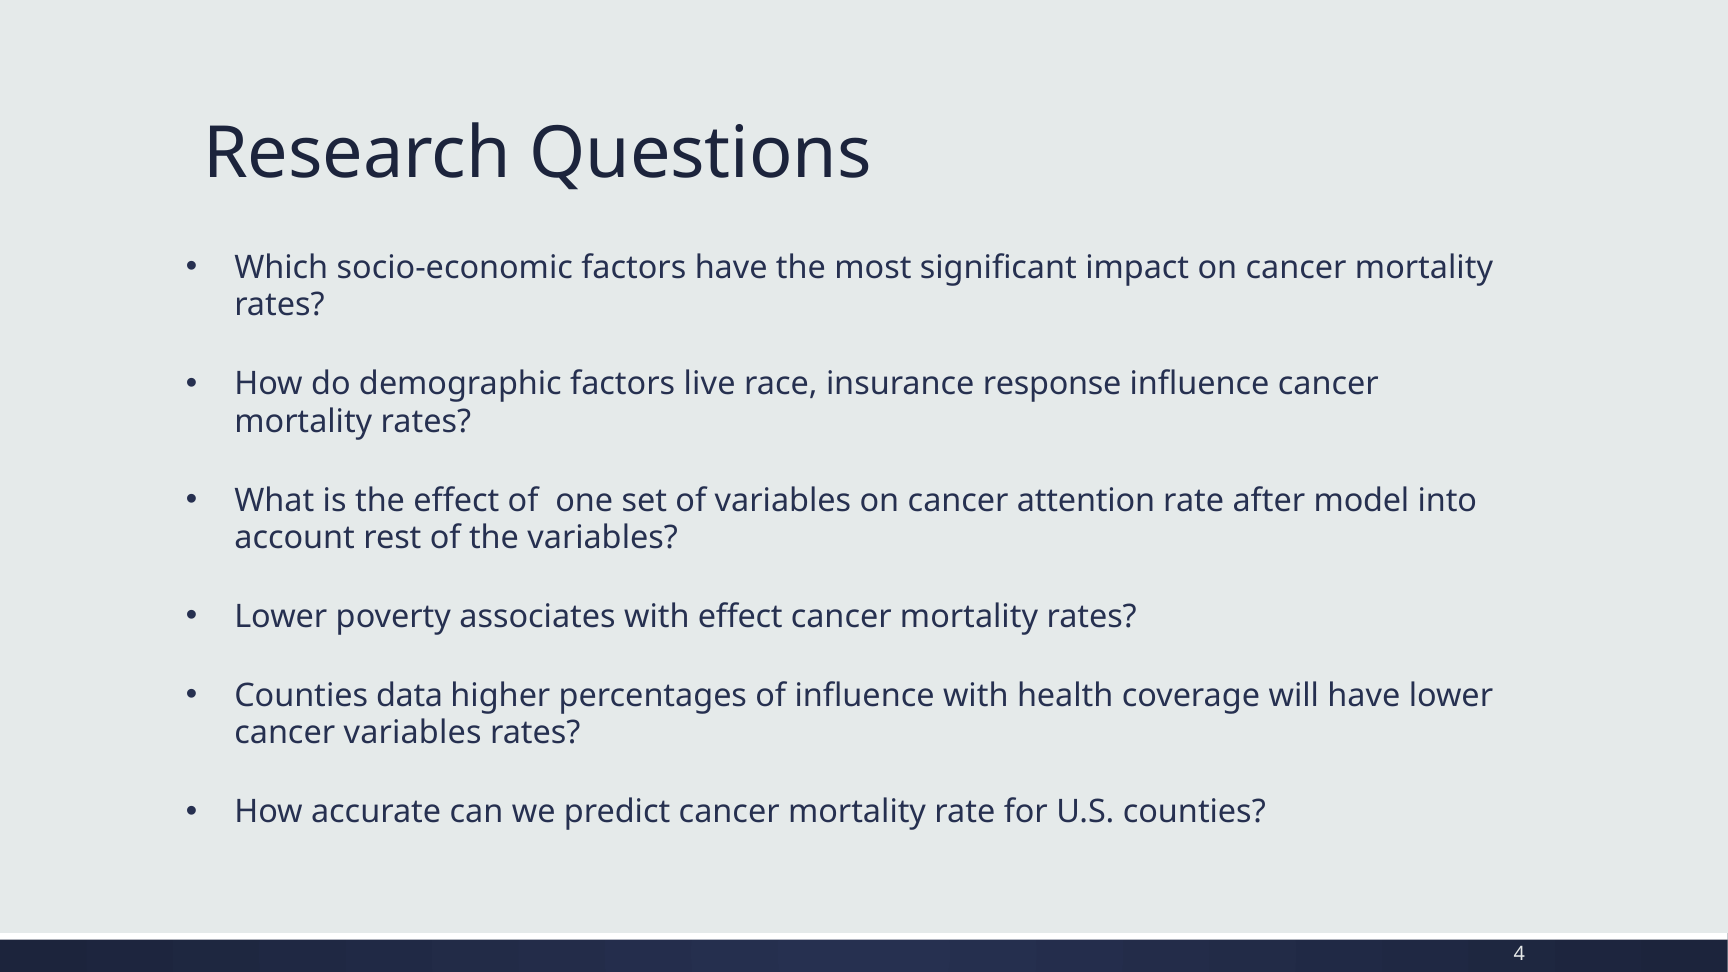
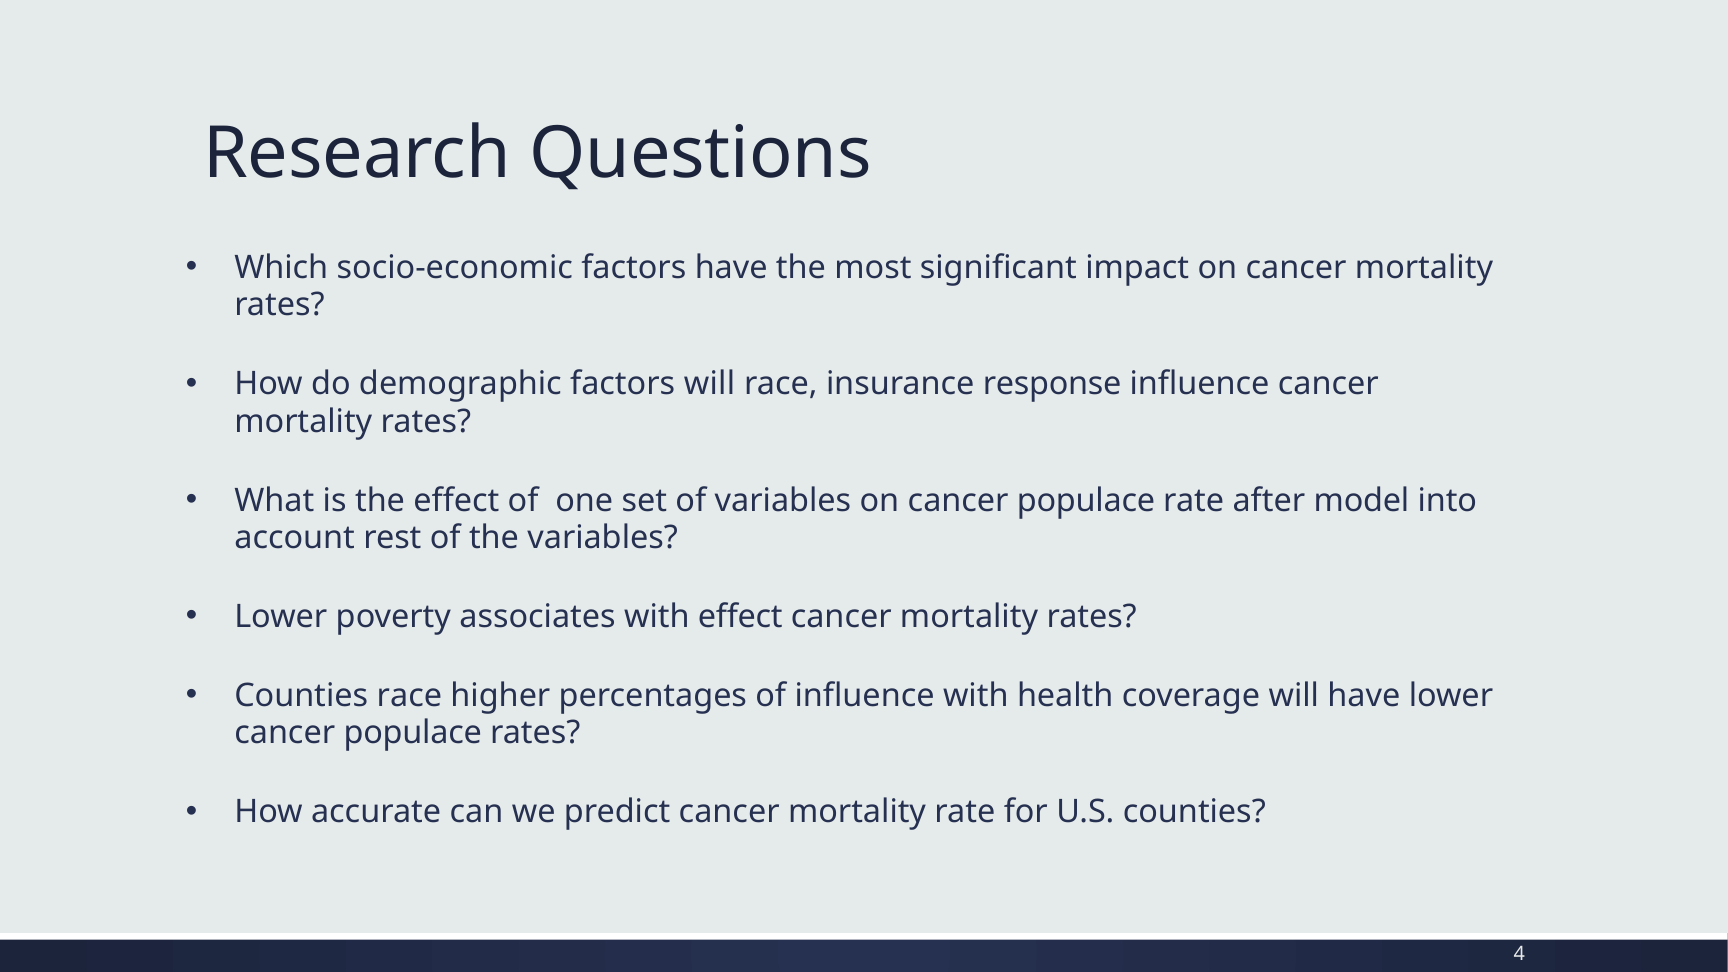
factors live: live -> will (710, 384)
on cancer attention: attention -> populace (1086, 501)
Counties data: data -> race (409, 696)
variables: variables -> populace (413, 733)
